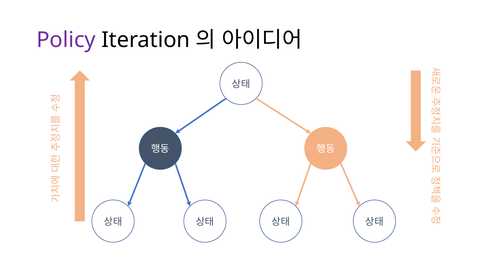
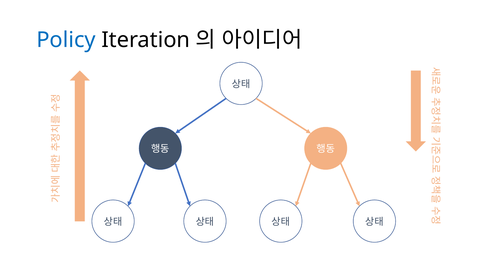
Policy colour: purple -> blue (66, 40)
